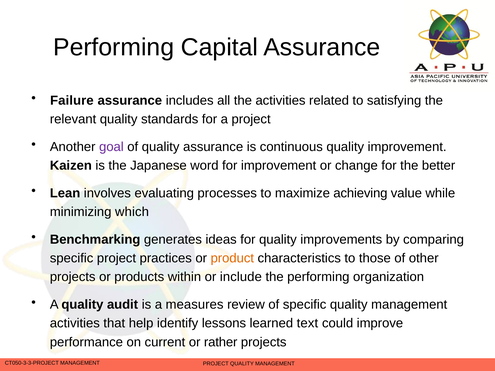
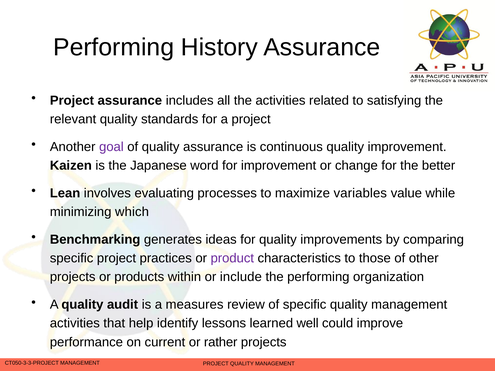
Capital: Capital -> History (219, 48)
Failure: Failure -> Project (72, 100)
achieving: achieving -> variables (360, 193)
product colour: orange -> purple (232, 258)
text: text -> well (308, 324)
